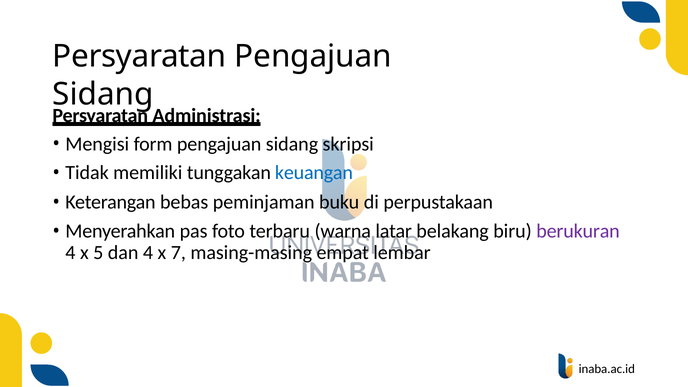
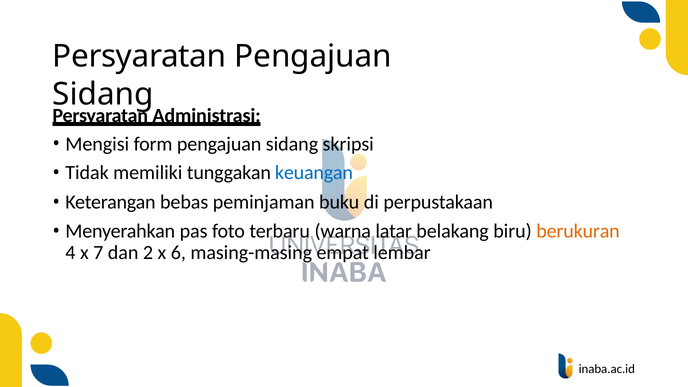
berukuran colour: purple -> orange (578, 231)
5: 5 -> 7 (98, 253)
dan 4: 4 -> 2 (148, 253)
7: 7 -> 6 (178, 253)
